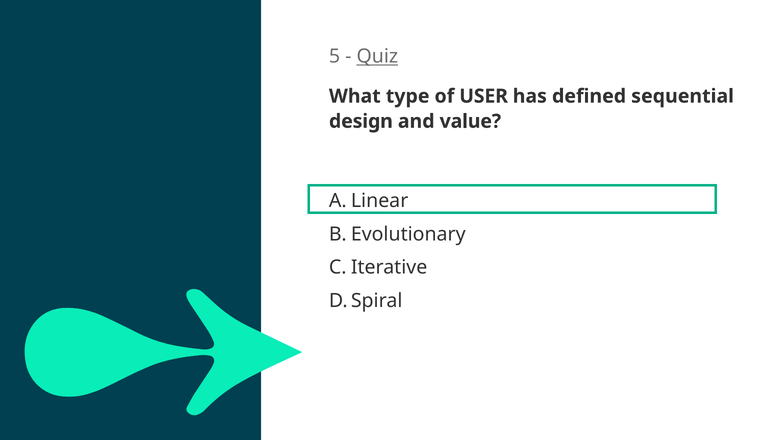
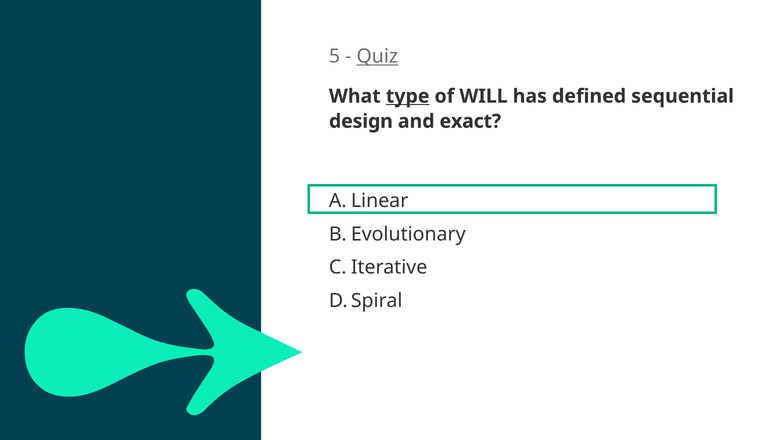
type underline: none -> present (408, 96)
USER: USER -> WILL (484, 96)
value: value -> exact (470, 121)
